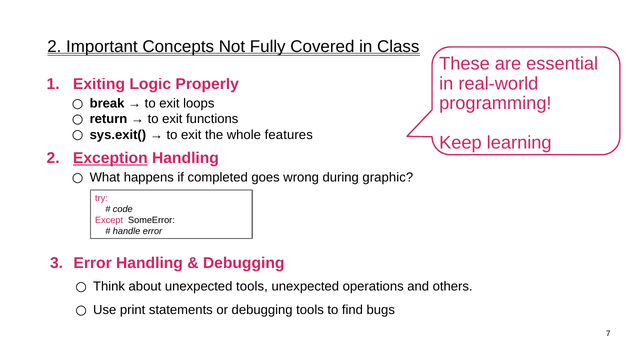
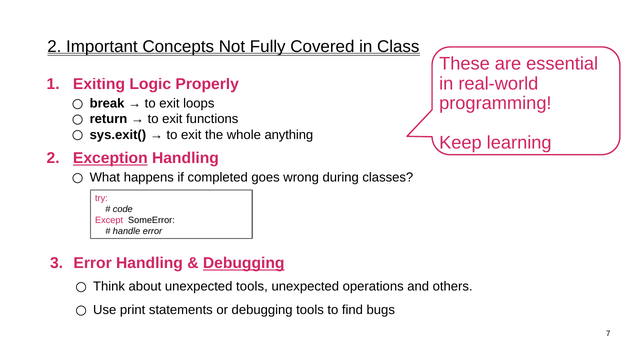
features: features -> anything (289, 135)
graphic: graphic -> classes (388, 177)
Debugging underline: none -> present (244, 263)
